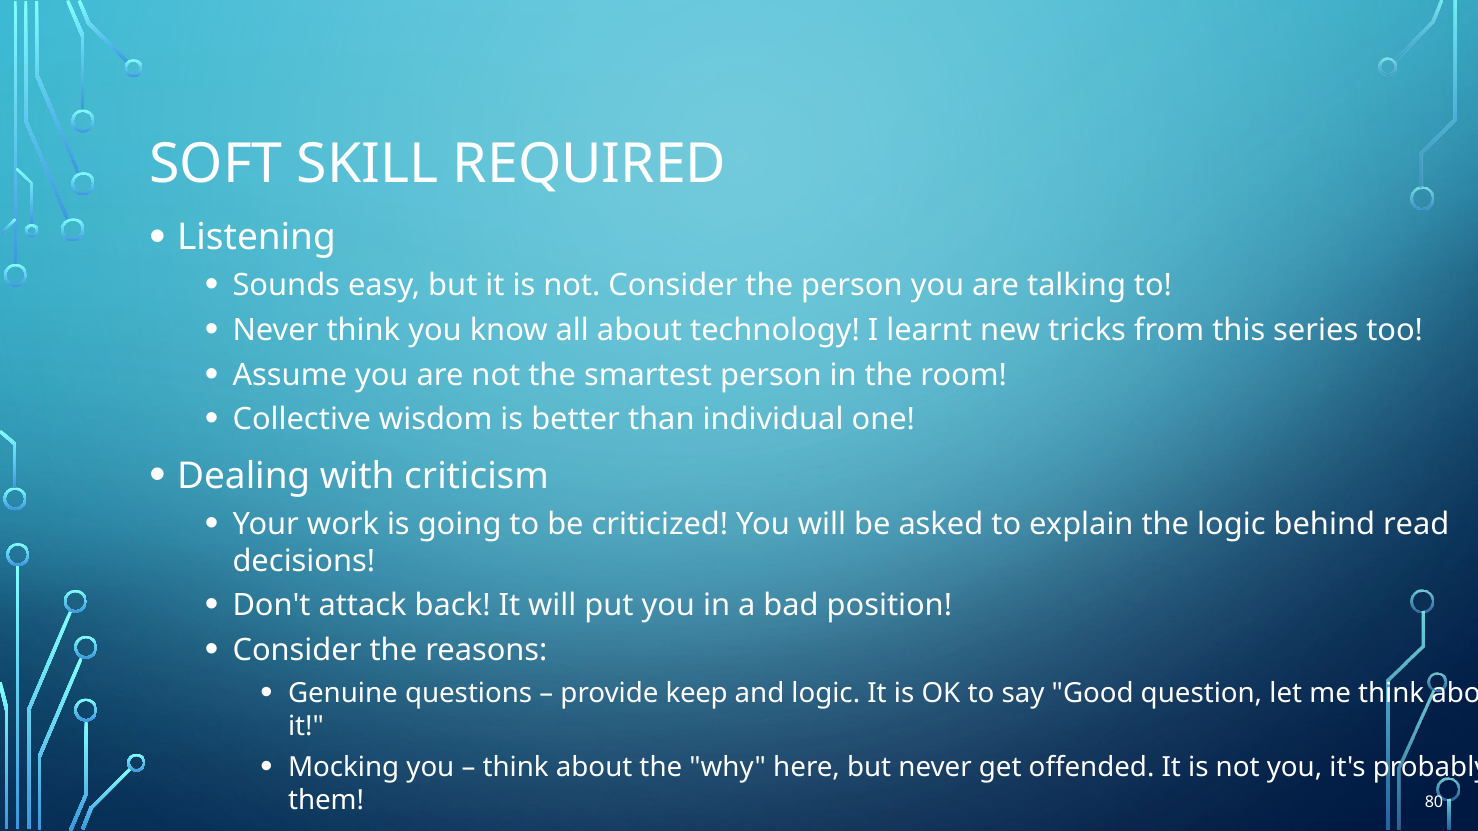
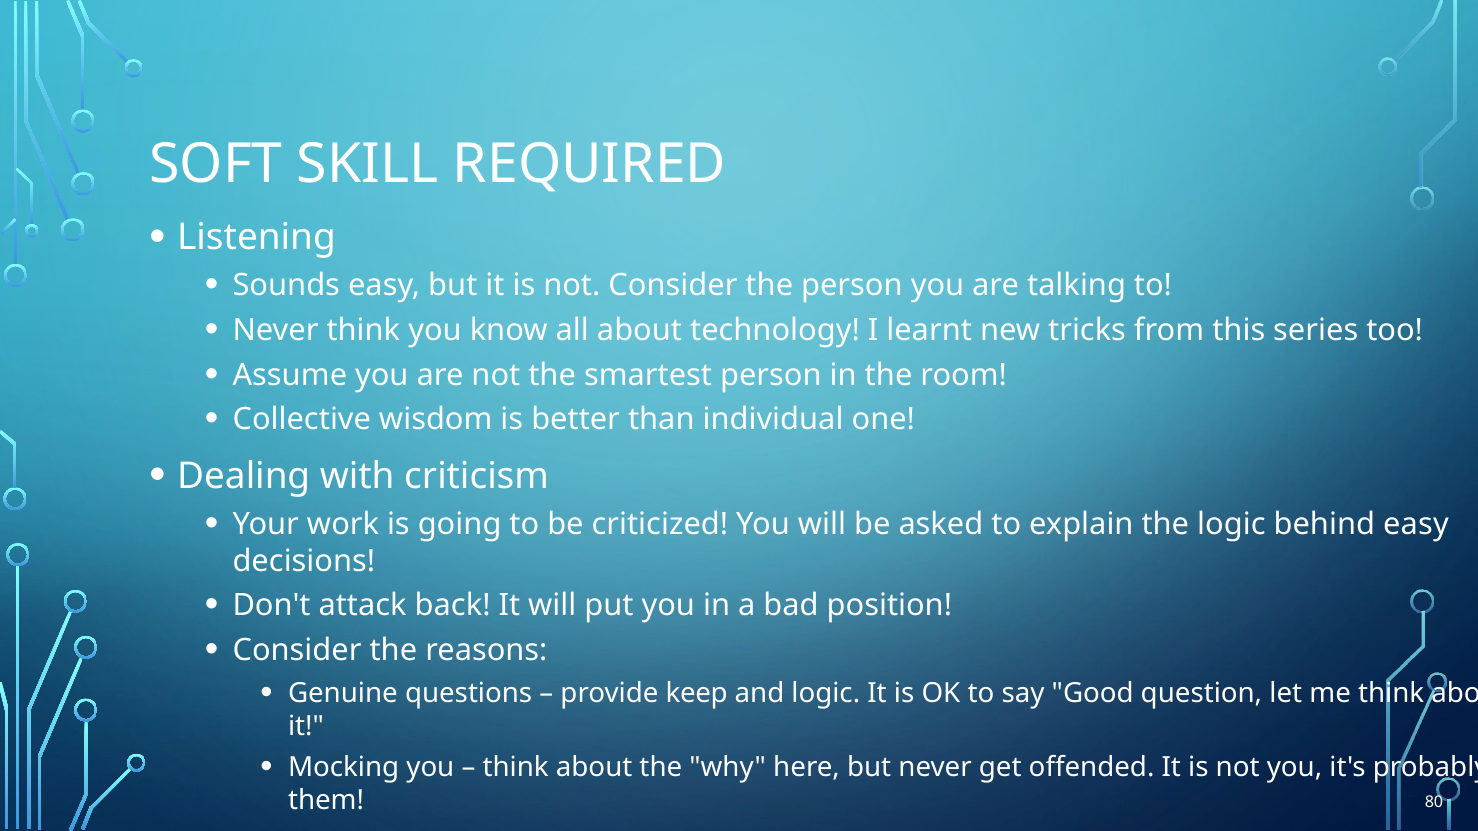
behind read: read -> easy (1416, 524)
